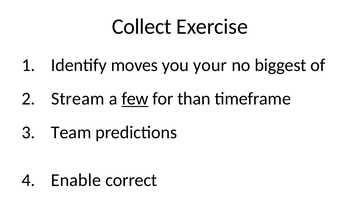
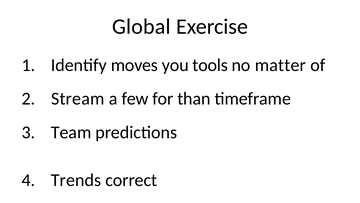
Collect: Collect -> Global (141, 27)
your: your -> tools (210, 65)
biggest: biggest -> matter (280, 65)
few underline: present -> none (135, 99)
Enable: Enable -> Trends (76, 180)
